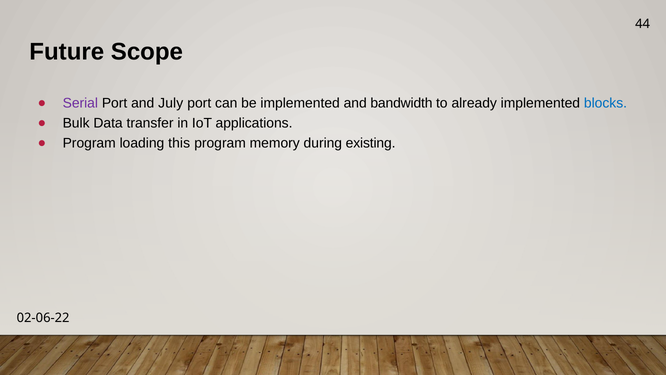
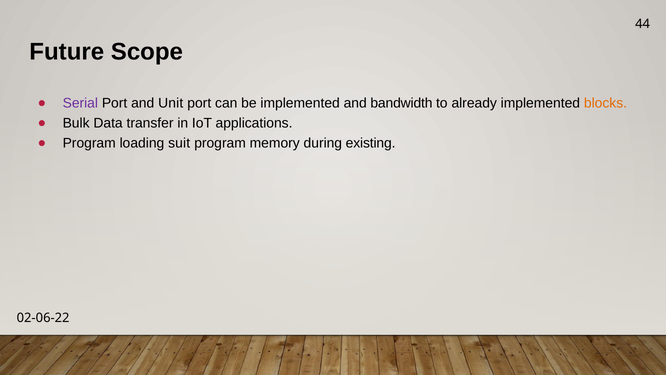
July: July -> Unit (171, 103)
blocks colour: blue -> orange (605, 103)
this: this -> suit (179, 143)
